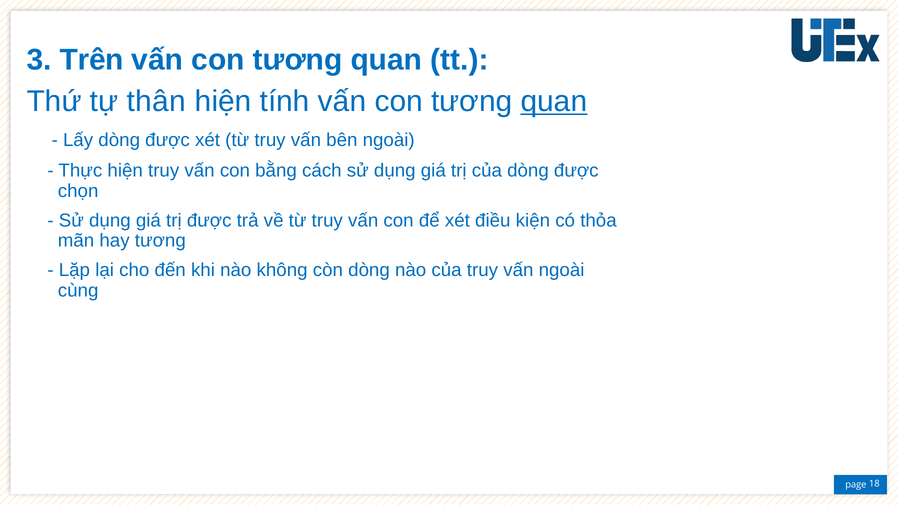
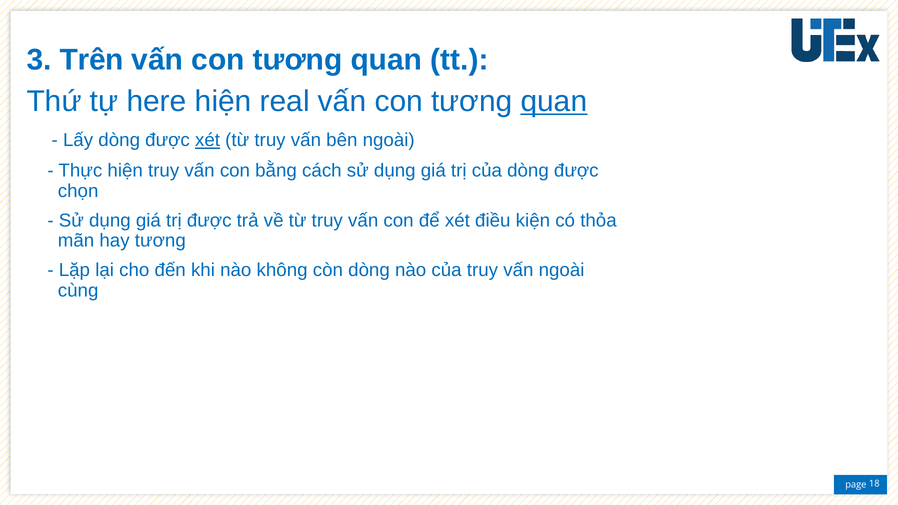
thân: thân -> here (157, 101)
tính: tính -> real (285, 101)
xét underline: none -> present (208, 140)
